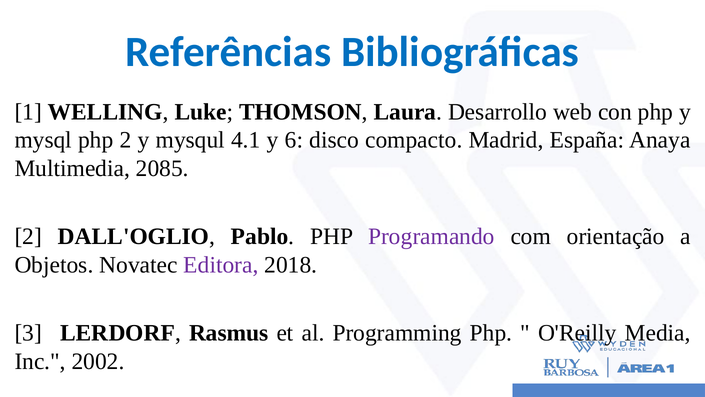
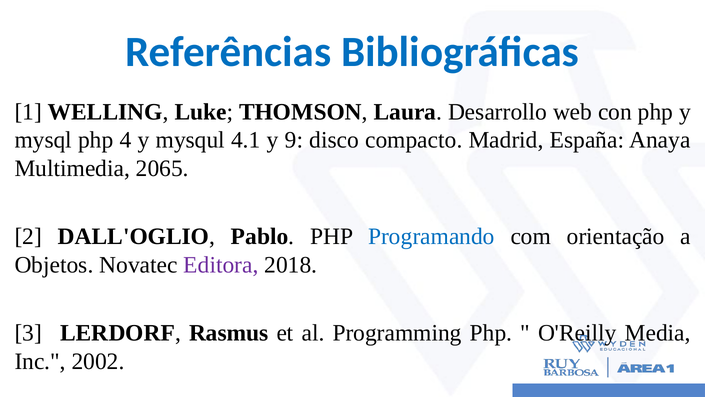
php 2: 2 -> 4 (126, 140)
6: 6 -> 9 (294, 140)
2085: 2085 -> 2065 (162, 168)
Programando colour: purple -> blue (431, 236)
